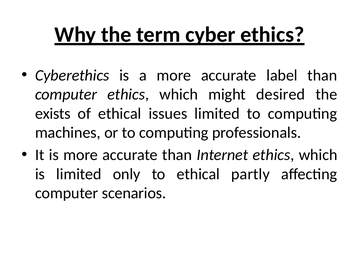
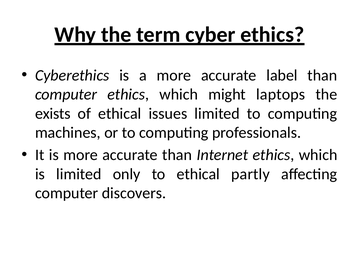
desired: desired -> laptops (281, 94)
scenarios: scenarios -> discovers (134, 193)
